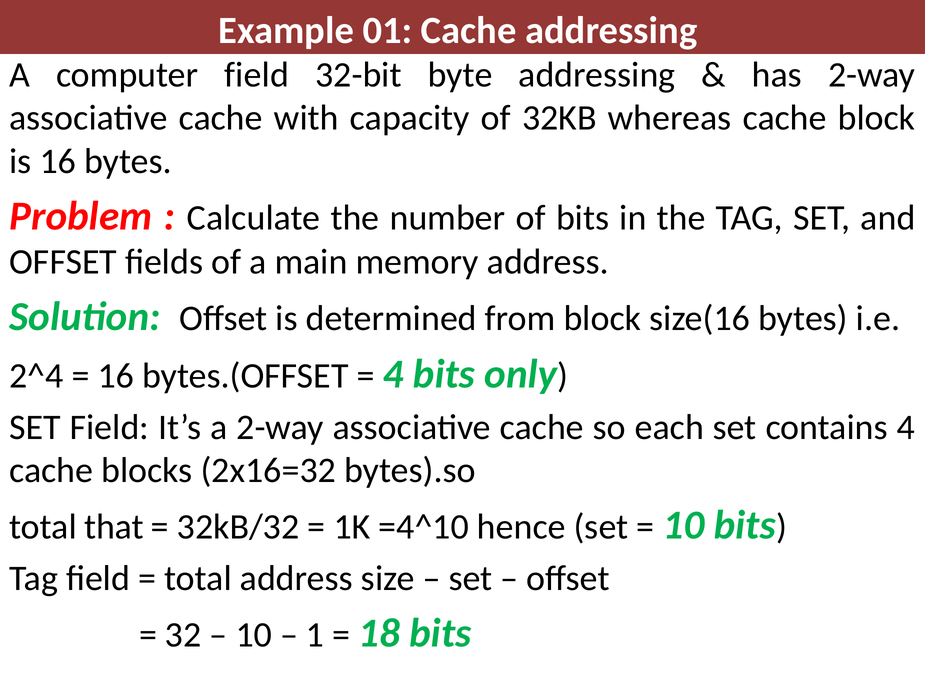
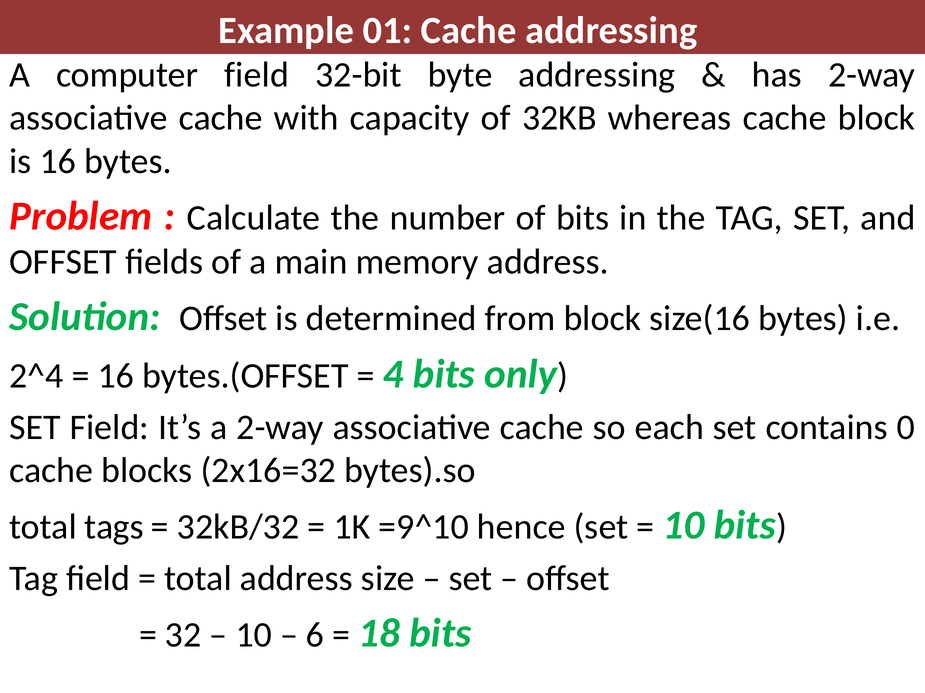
contains 4: 4 -> 0 (906, 428)
that: that -> tags (114, 527)
=4^10: =4^10 -> =9^10 (424, 527)
1: 1 -> 6 (315, 635)
